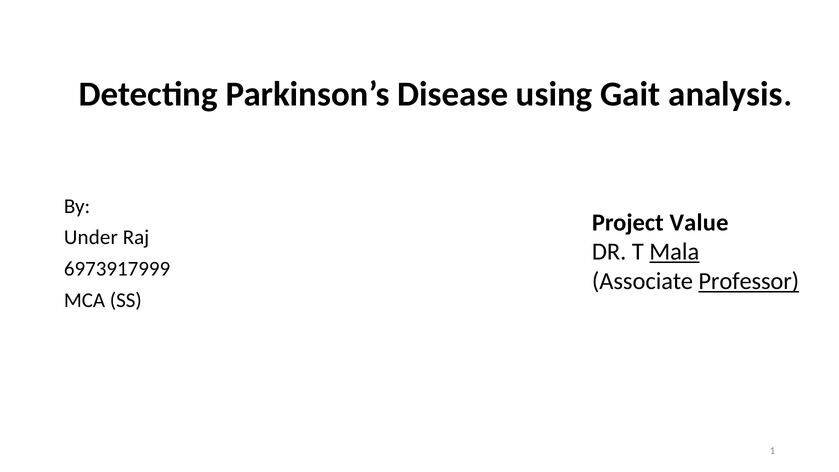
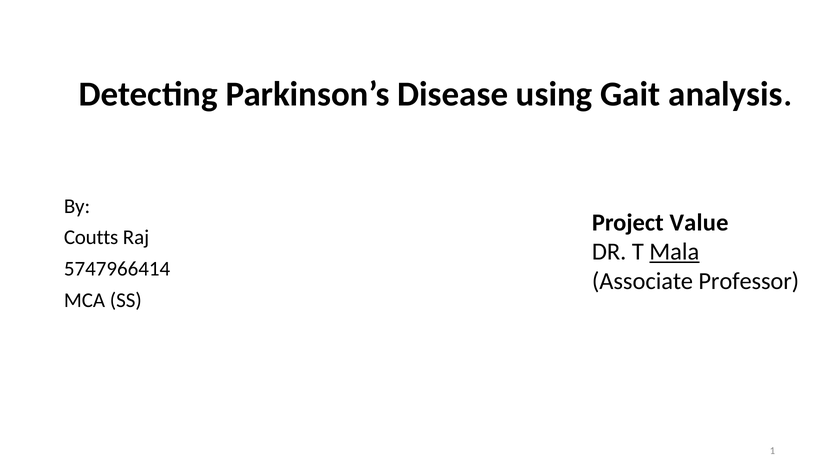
Under: Under -> Coutts (91, 238)
6973917999: 6973917999 -> 5747966414 (117, 269)
Professor underline: present -> none (749, 281)
